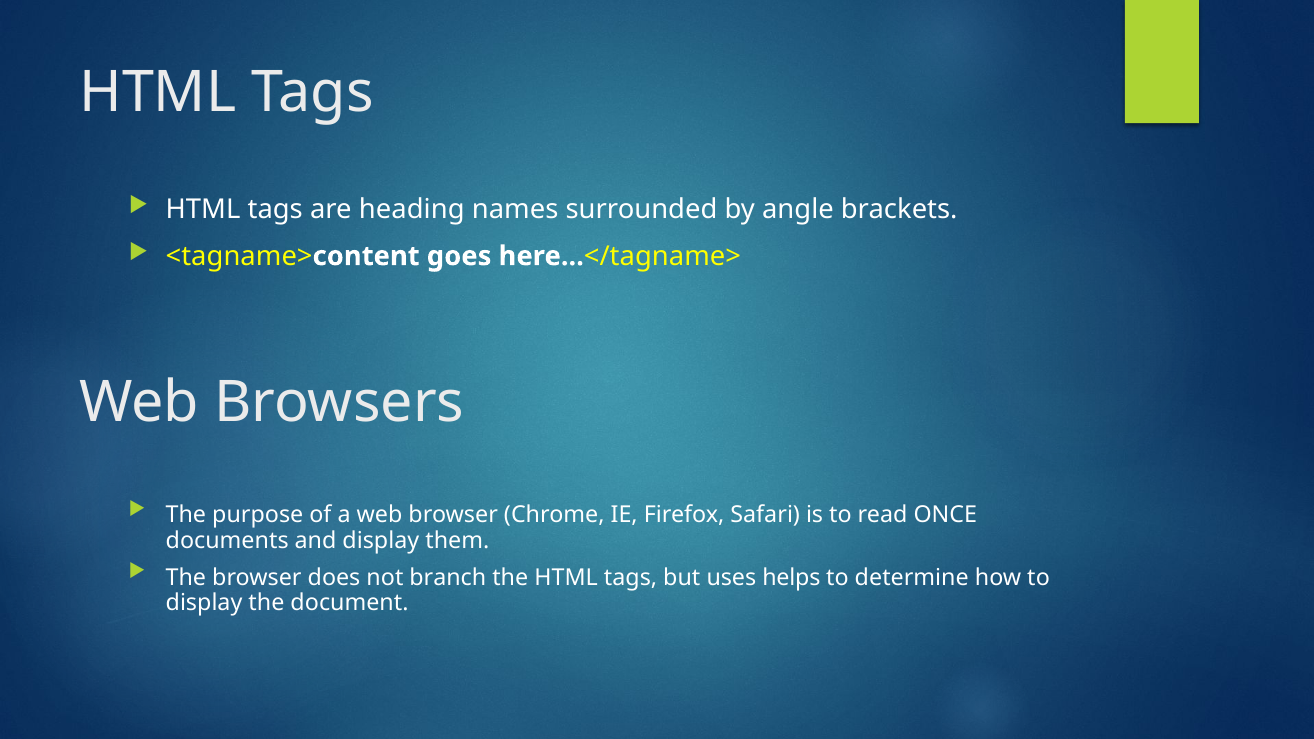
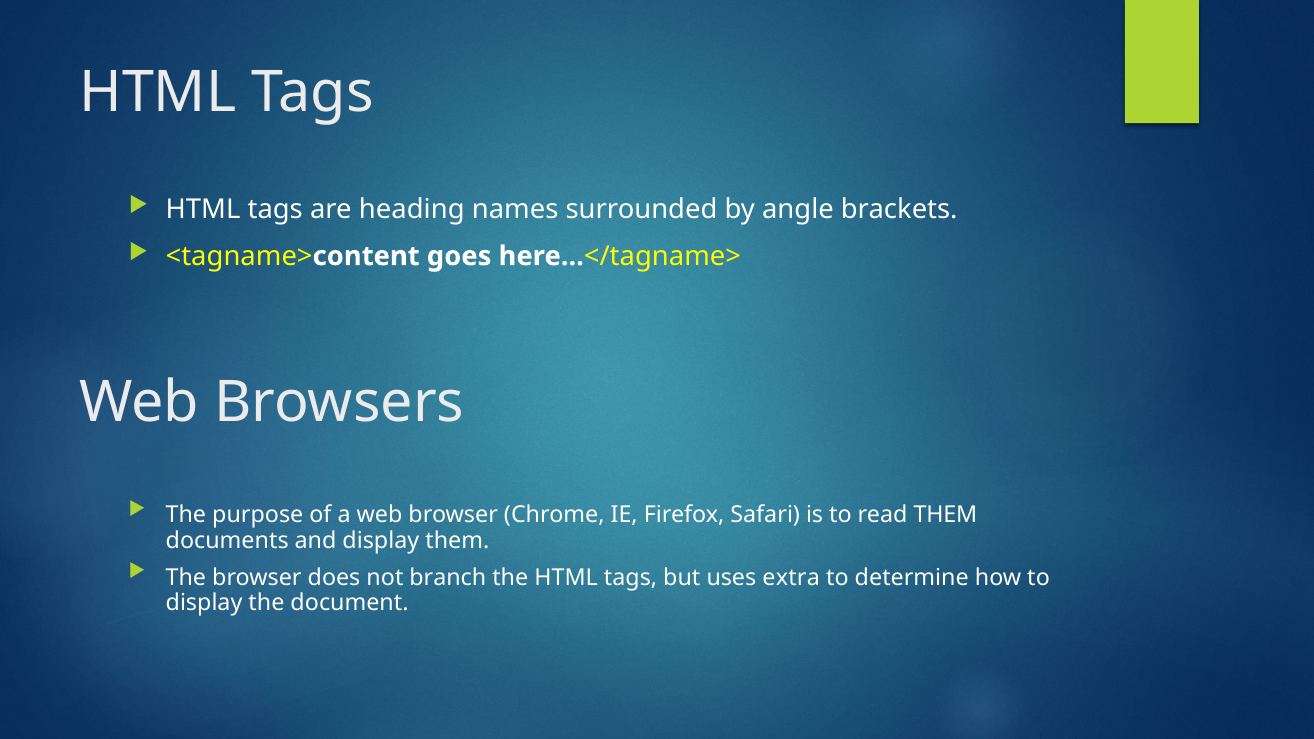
read ONCE: ONCE -> THEM (945, 515)
helps: helps -> extra (791, 578)
